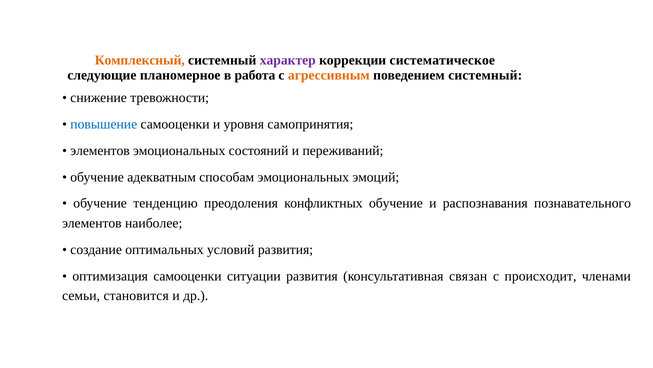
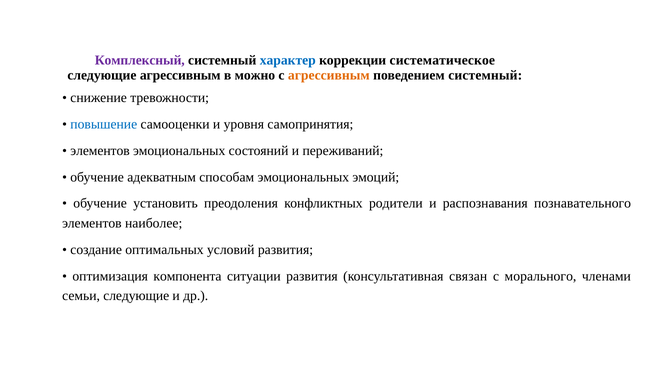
Комплексный colour: orange -> purple (140, 60)
характер colour: purple -> blue (288, 60)
следующие планомерное: планомерное -> агрессивным (180, 75)
работа: работа -> можно (255, 75)
тенденцию: тенденцию -> установить (166, 203)
конфликтных обучение: обучение -> родители (396, 203)
оптимизация самооценки: самооценки -> компонента (188, 276)
происходит: происходит -> морального (541, 276)
семьи становится: становится -> следующие (136, 295)
